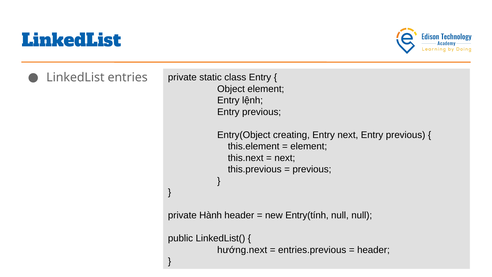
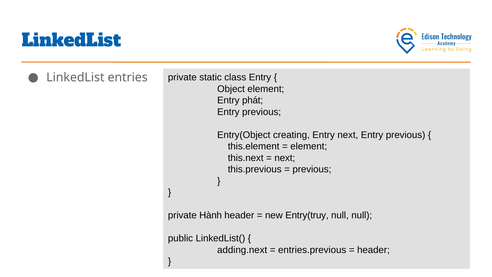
lệnh: lệnh -> phát (253, 100)
Entry(tính: Entry(tính -> Entry(truy (307, 215)
hướng.next: hướng.next -> adding.next (242, 250)
